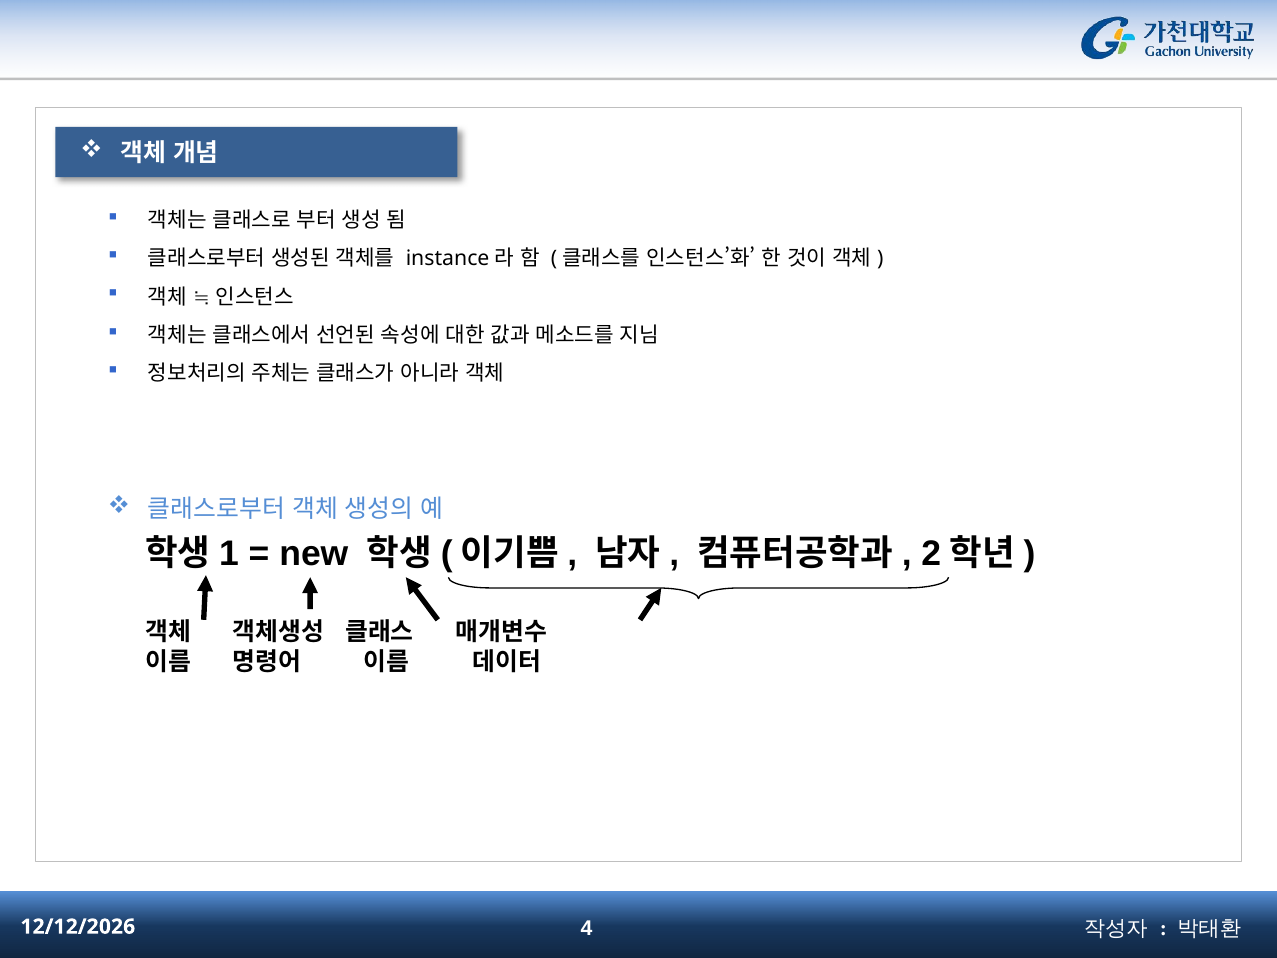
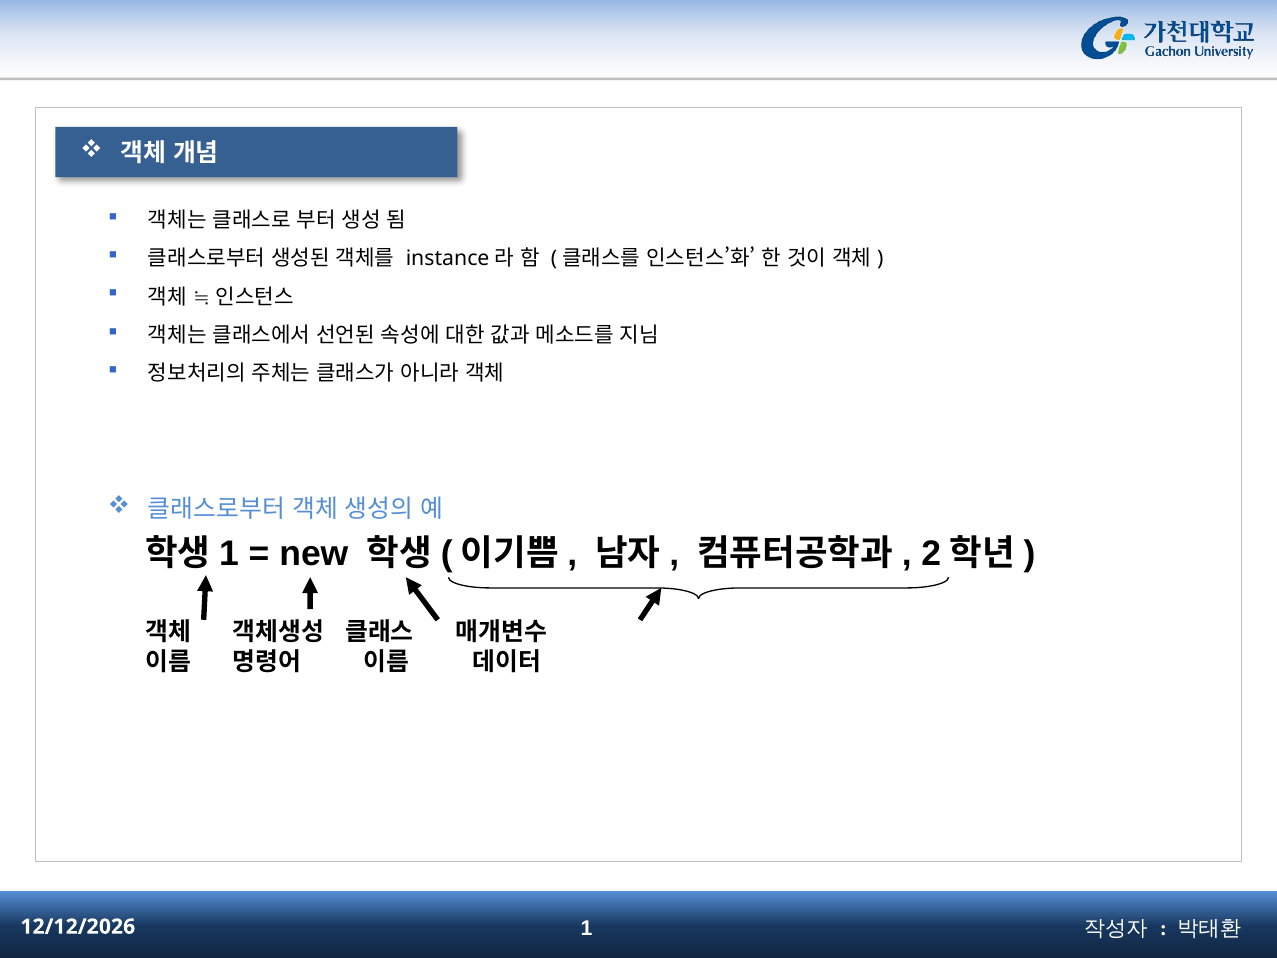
4: 4 -> 1 (587, 928)
